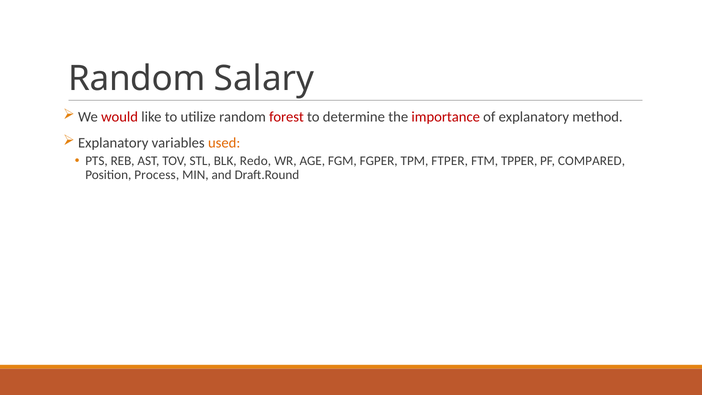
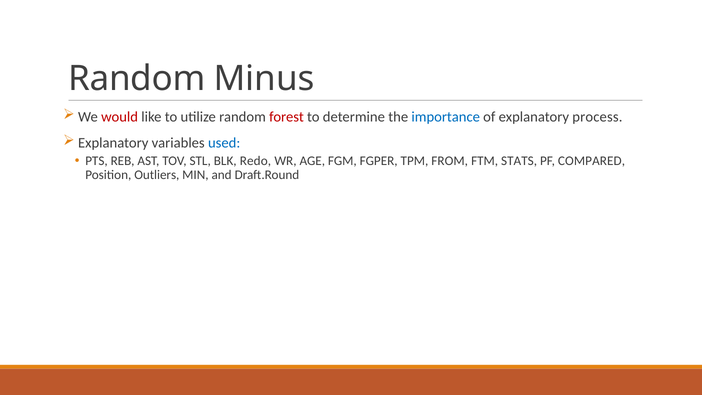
Salary: Salary -> Minus (264, 79)
importance colour: red -> blue (446, 117)
method: method -> process (597, 117)
used colour: orange -> blue (224, 143)
FTPER: FTPER -> FROM (450, 161)
TPPER: TPPER -> STATS (519, 161)
Process: Process -> Outliers (157, 175)
